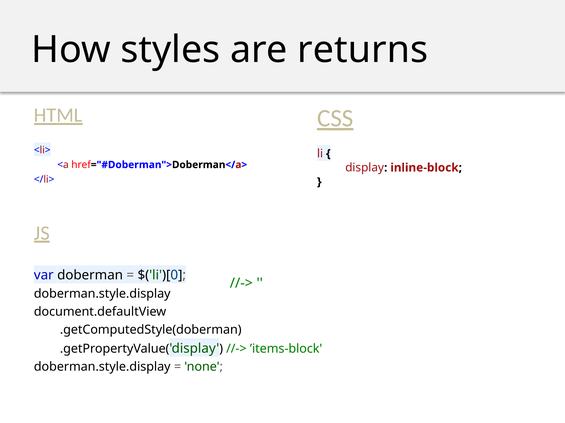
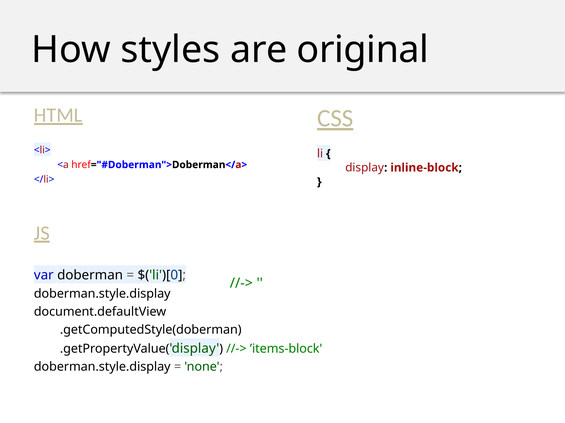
returns: returns -> original (363, 50)
